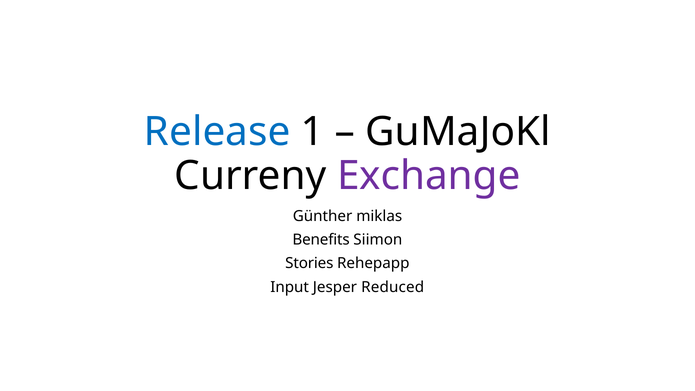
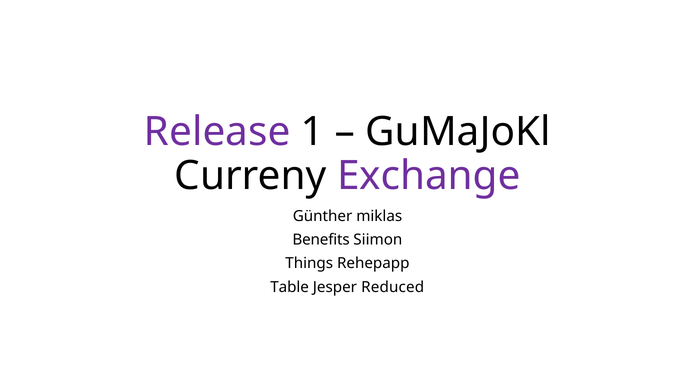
Release colour: blue -> purple (217, 132)
Stories: Stories -> Things (309, 263)
Input: Input -> Table (290, 287)
